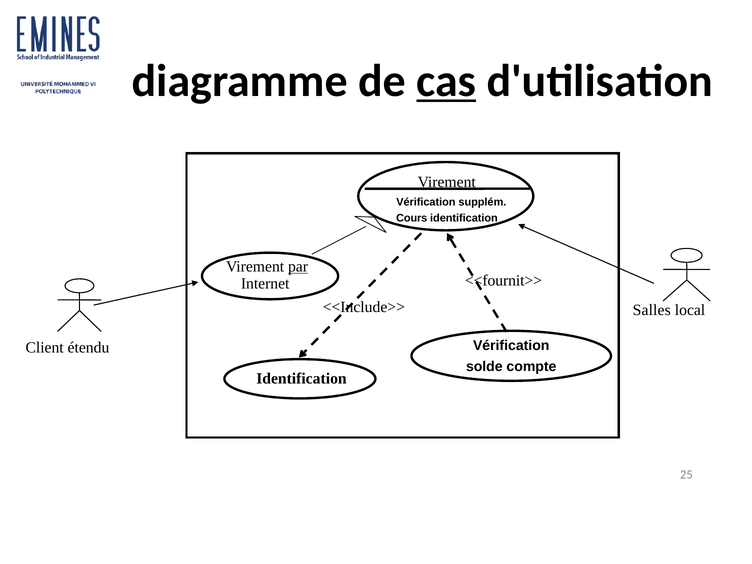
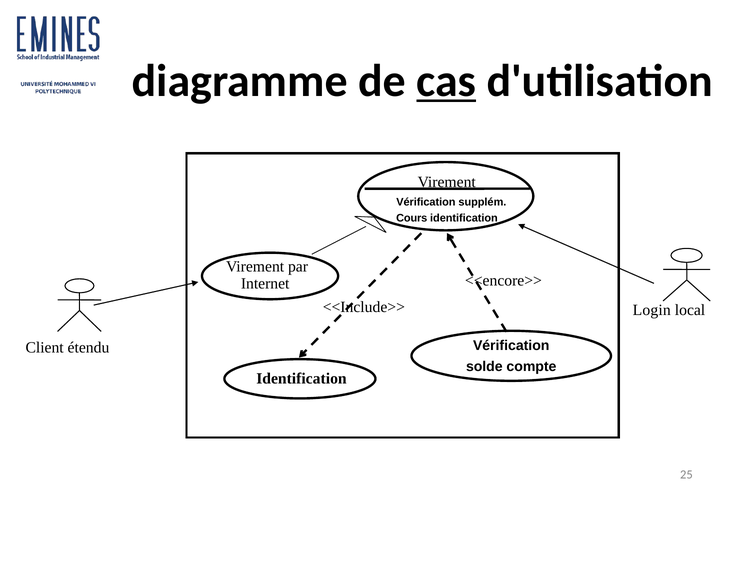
par underline: present -> none (298, 267)
<<fournit>>: <<fournit>> -> <<encore>> (503, 281)
Salles: Salles -> Login (652, 310)
